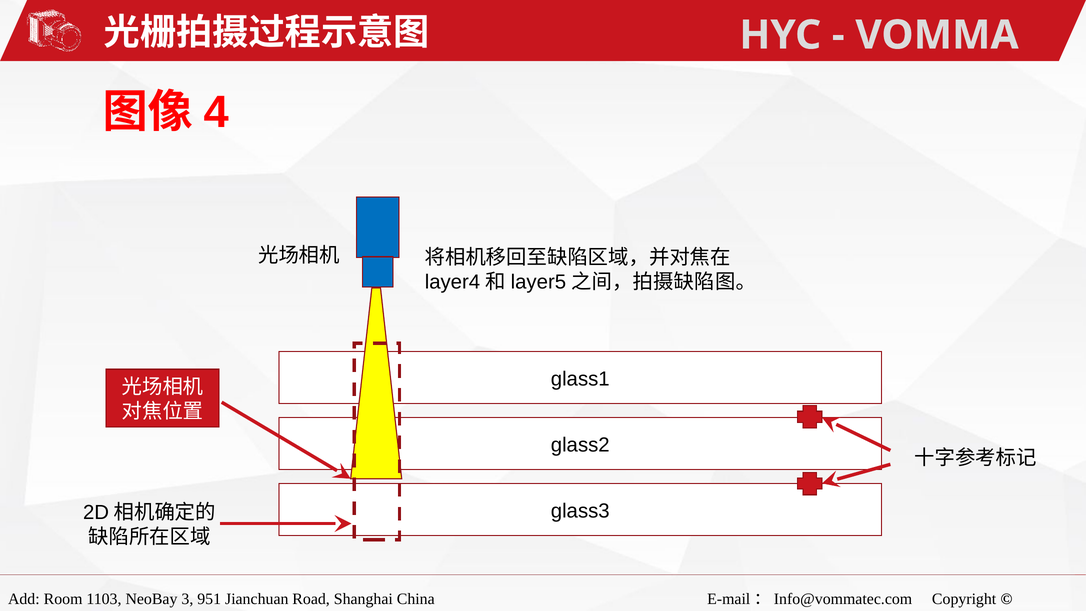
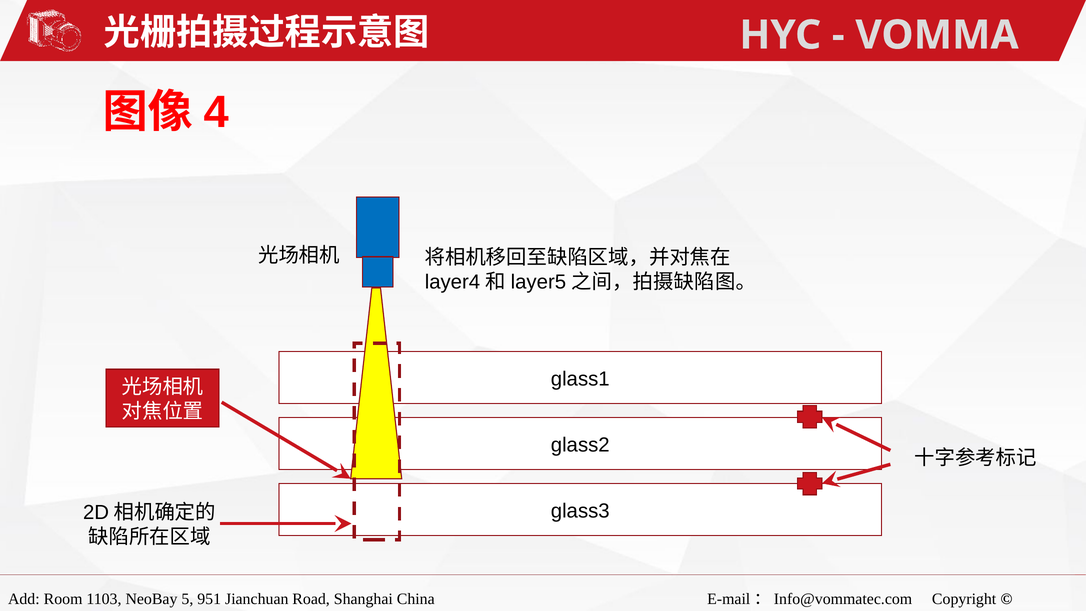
3: 3 -> 5 (187, 599)
